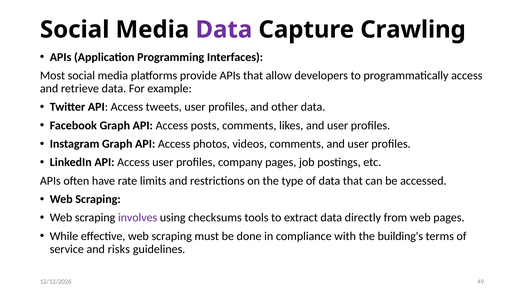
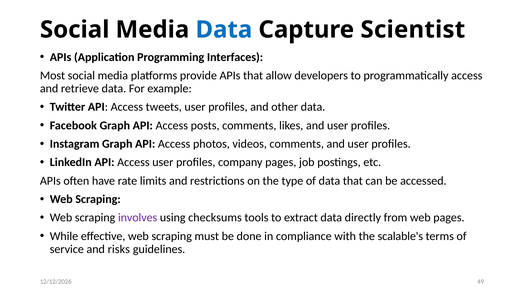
Data colour: purple -> blue (224, 30)
Crawling: Crawling -> Scientist (413, 30)
building's: building's -> scalable's (400, 236)
